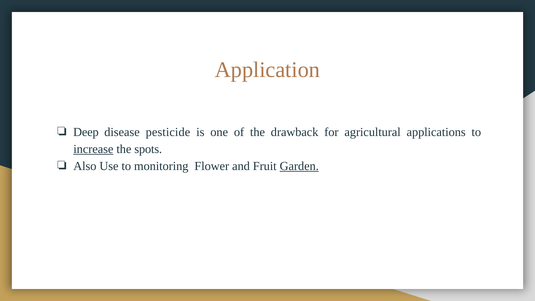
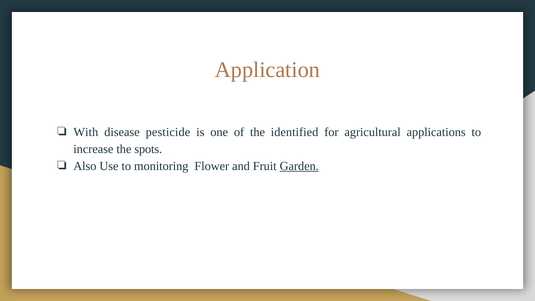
Deep: Deep -> With (86, 132)
drawback: drawback -> identified (295, 132)
increase underline: present -> none (93, 149)
